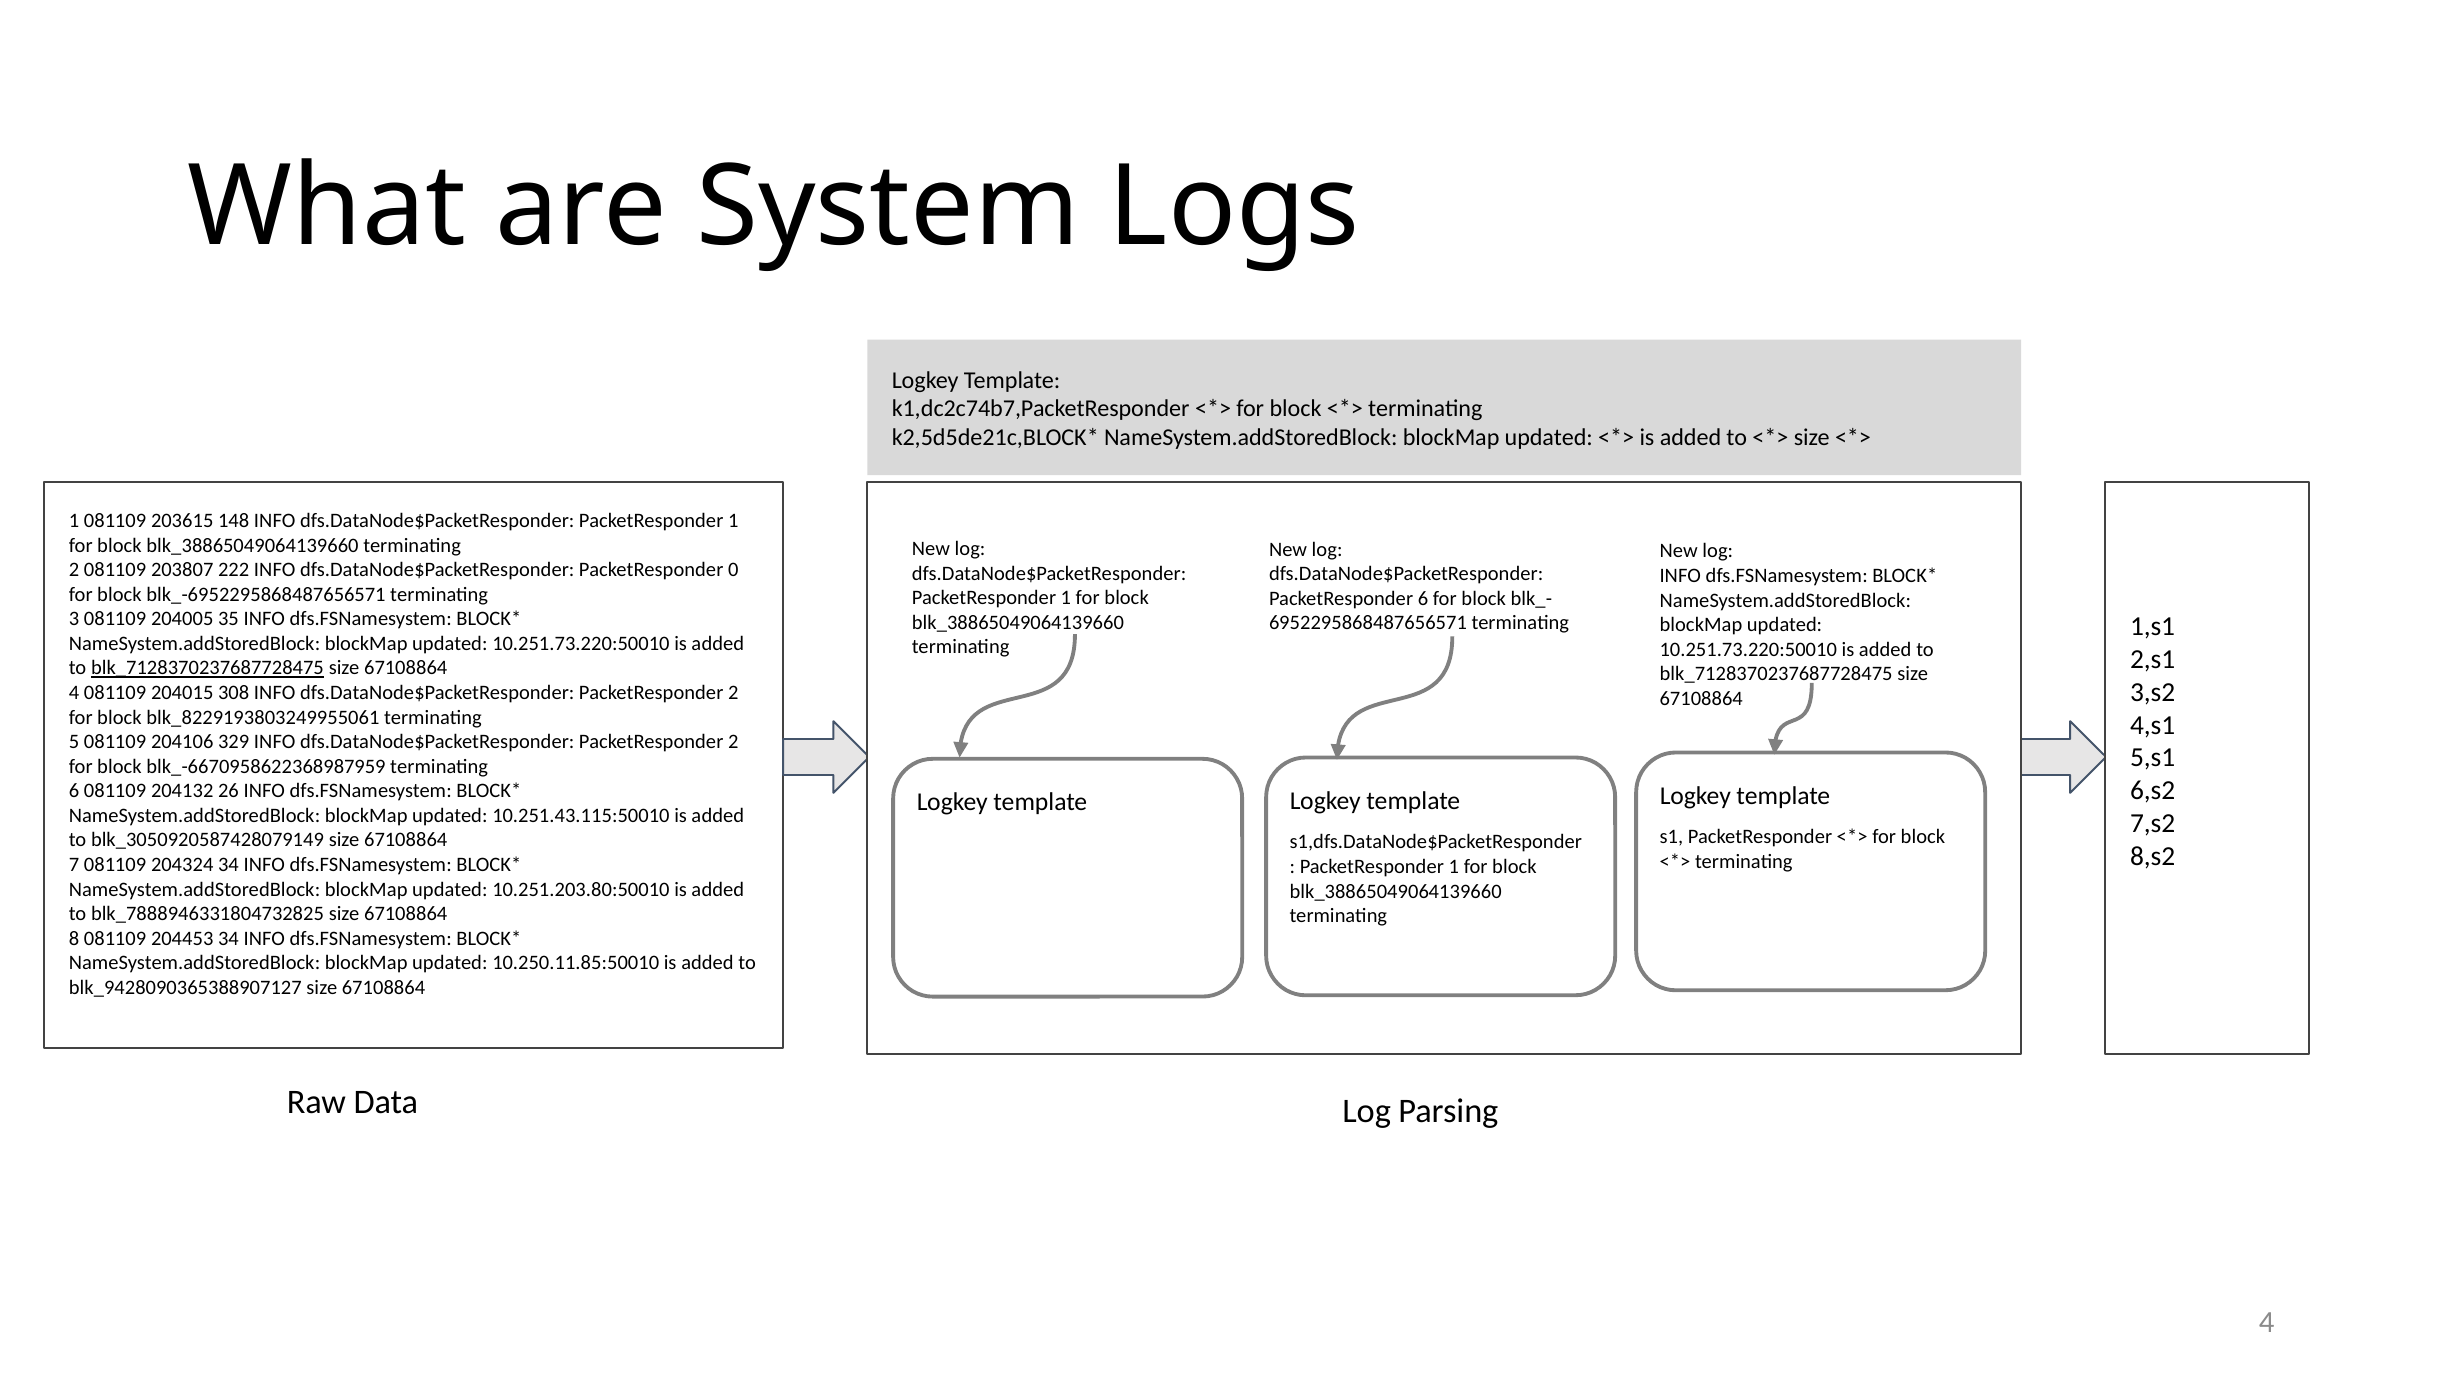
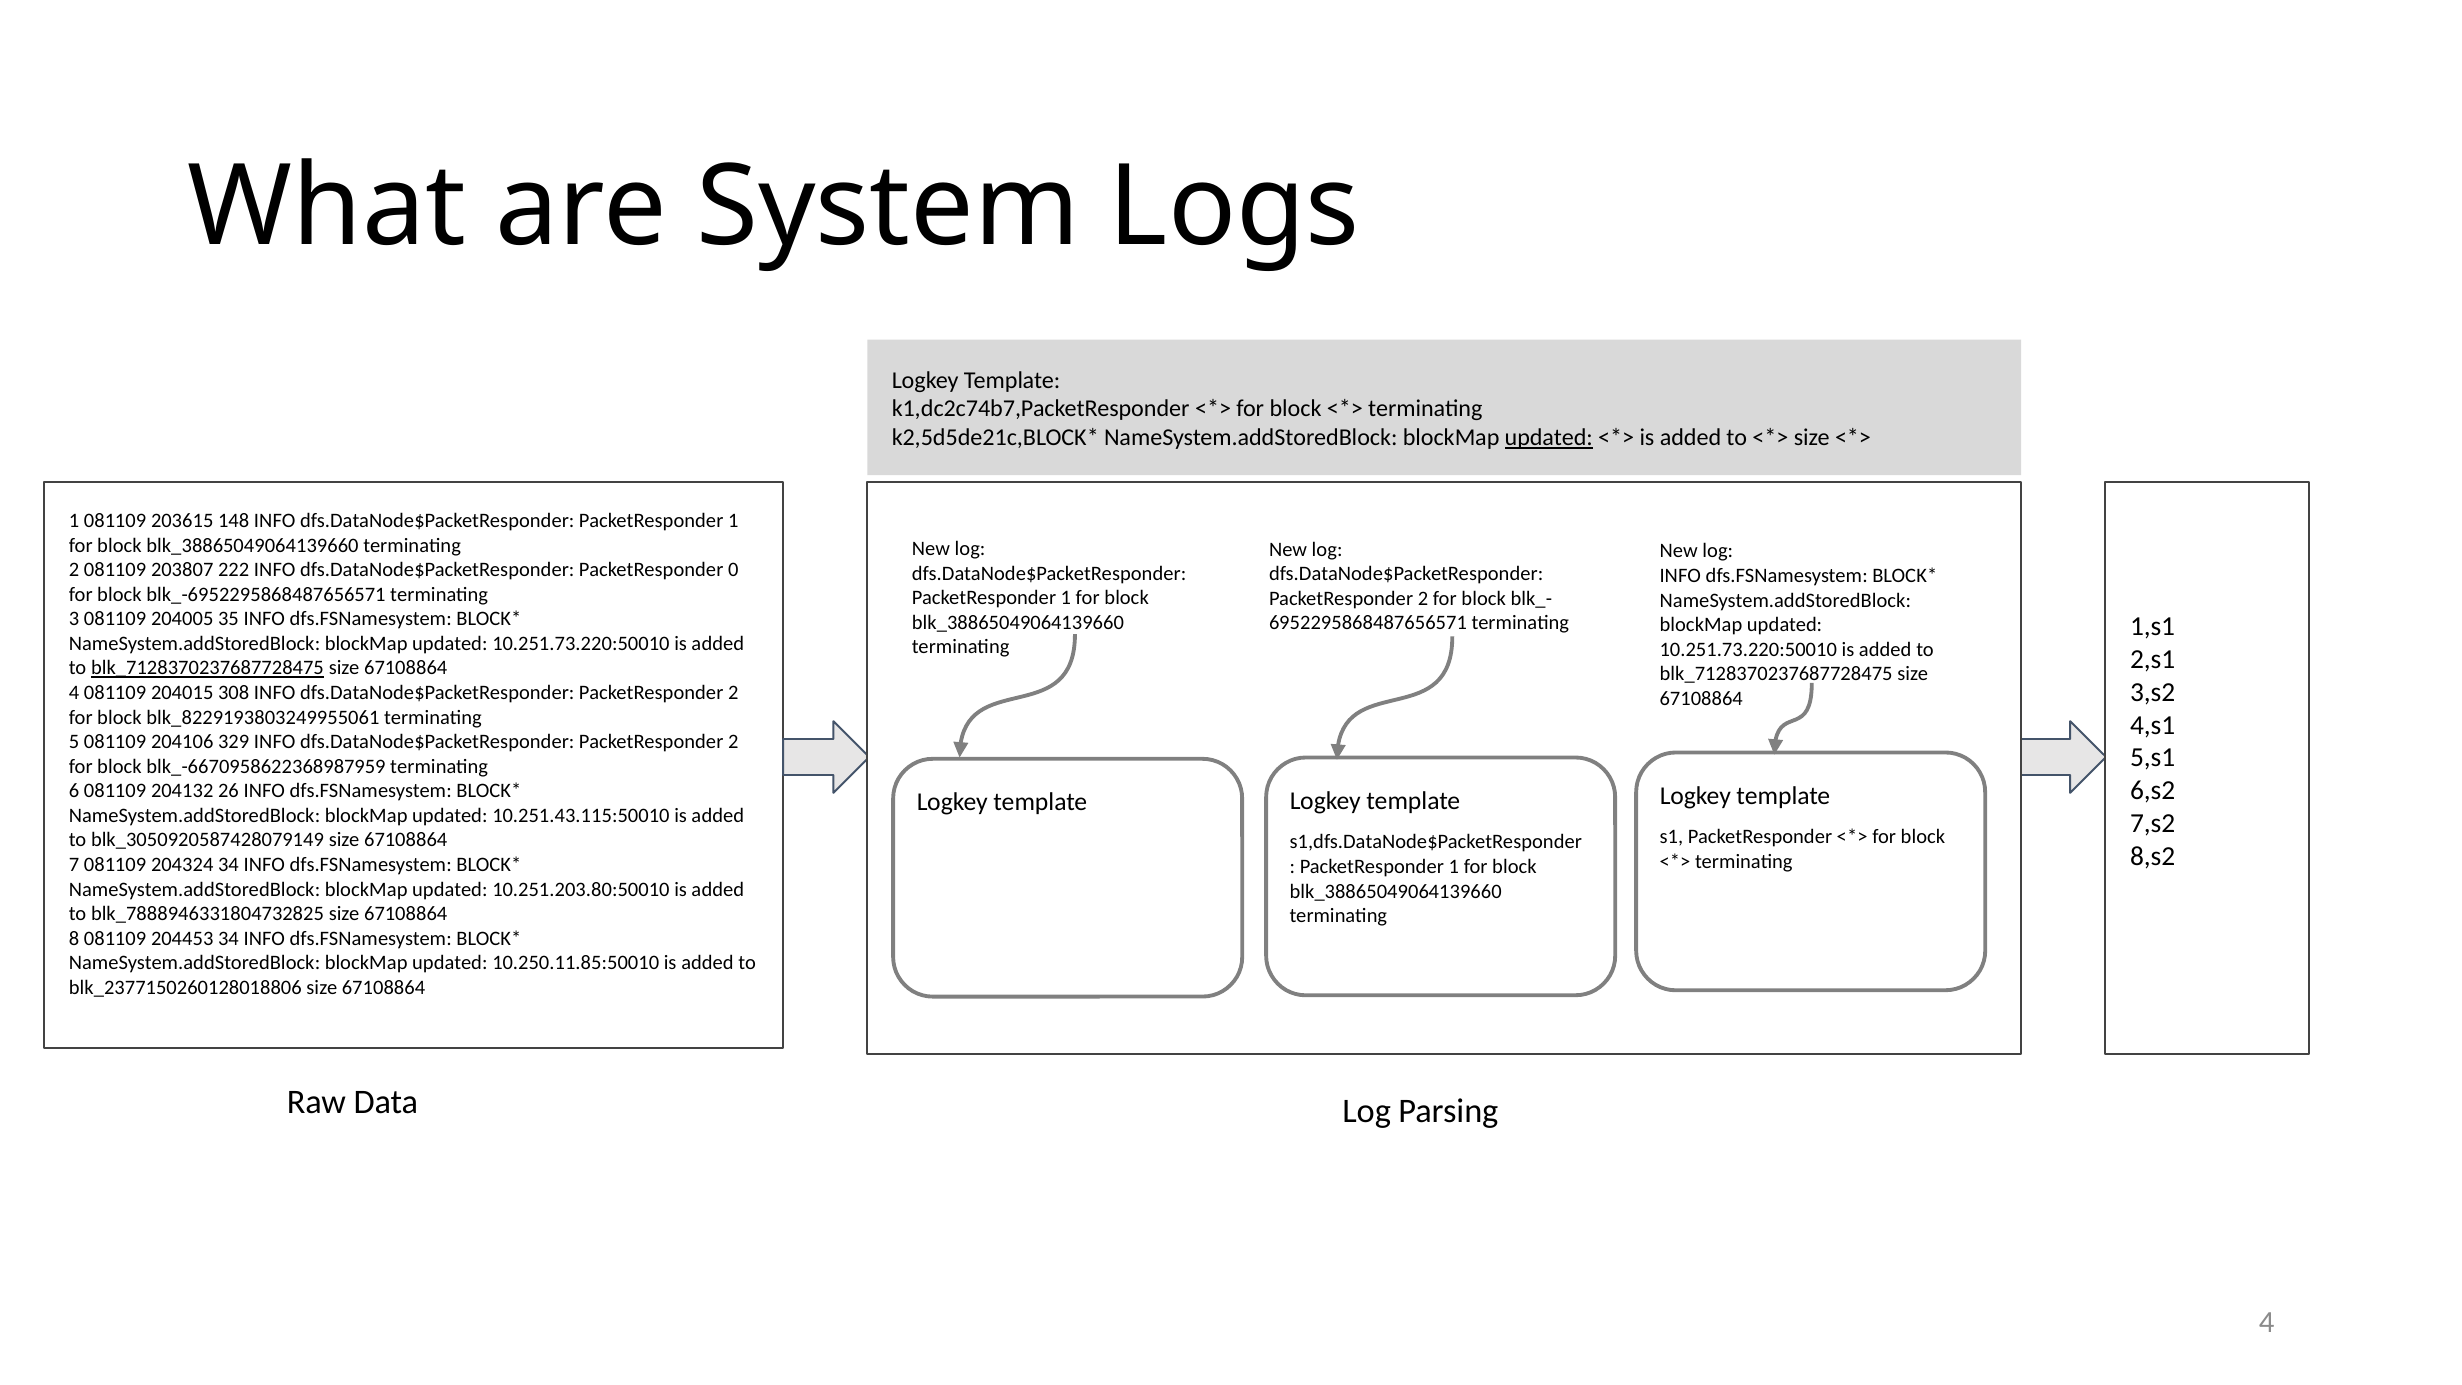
updated underline: none -> present (1549, 438)
6: 6 -> 2 (1423, 598)
blk_9428090365388907127: blk_9428090365388907127 -> blk_2377150260128018806 (185, 987)
